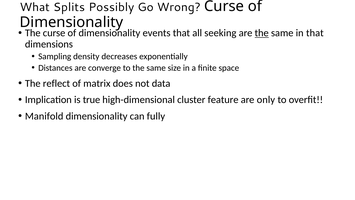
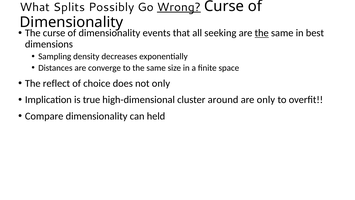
Wrong underline: none -> present (179, 7)
in that: that -> best (315, 33)
matrix: matrix -> choice (97, 83)
not data: data -> only (161, 83)
feature: feature -> around (223, 100)
Manifold: Manifold -> Compare (44, 116)
fully: fully -> held (156, 116)
